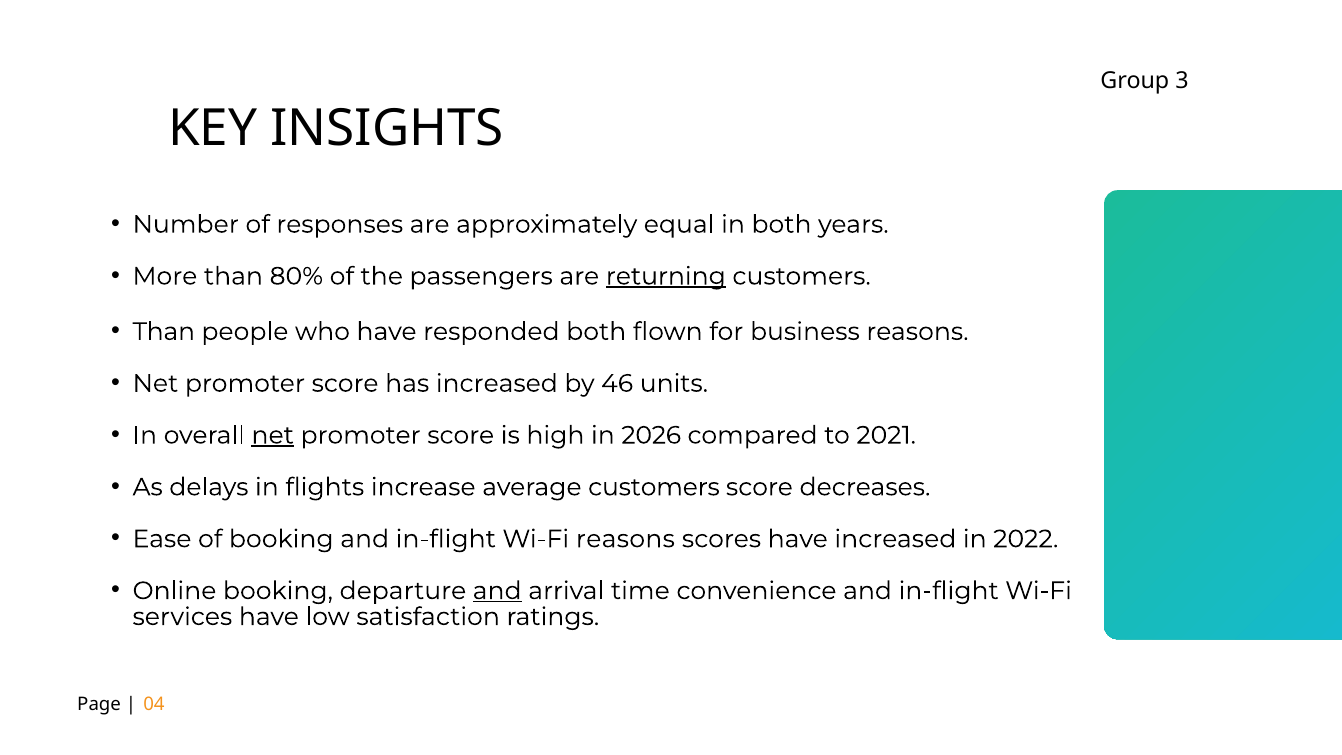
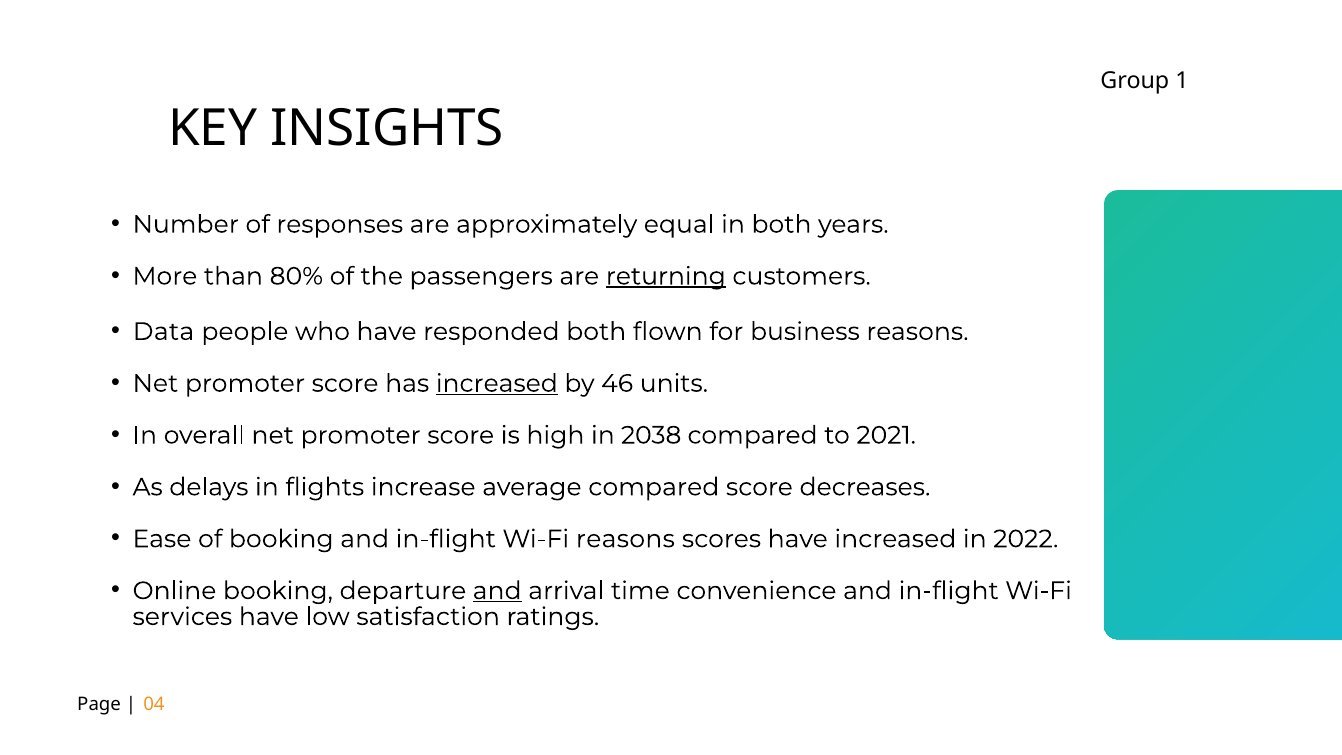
3: 3 -> 1 (1182, 81)
Than: Than -> Data (164, 332)
increased underline: none -> present (497, 383)
net underline: present -> none (273, 435)
2026: 2026 -> 2038 (651, 435)
average customers: customers -> compared (654, 487)
